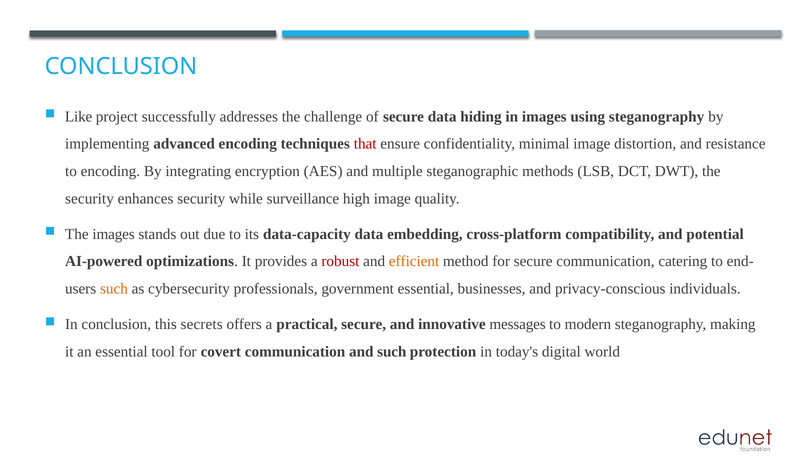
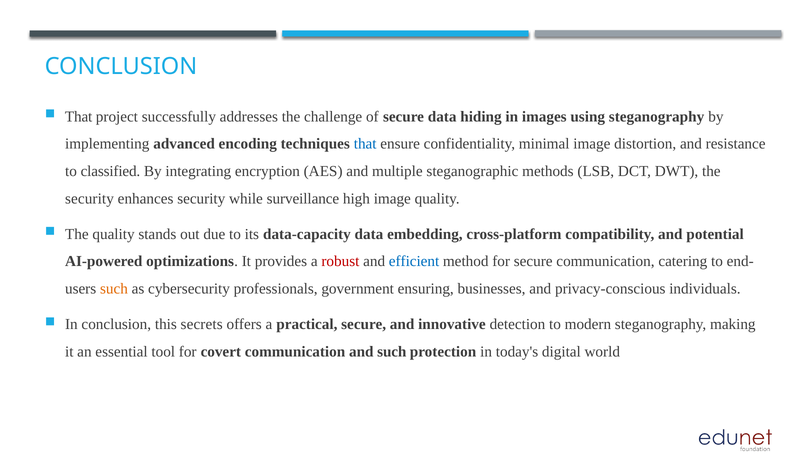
Like: Like -> That (79, 117)
that colour: red -> blue (365, 144)
to encoding: encoding -> classified (110, 171)
The images: images -> quality (114, 234)
efficient colour: orange -> blue (414, 262)
government essential: essential -> ensuring (426, 289)
messages: messages -> detection (517, 324)
